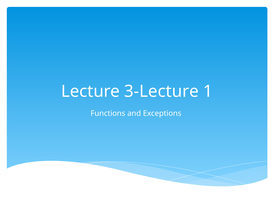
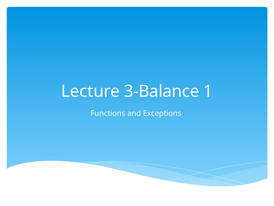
3-Lecture: 3-Lecture -> 3-Balance (162, 91)
